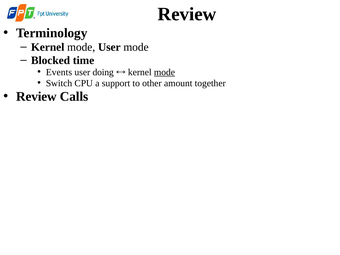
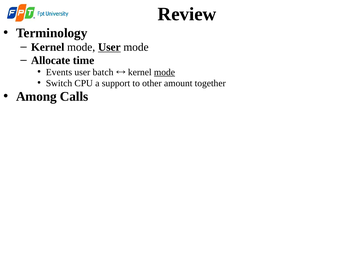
User underline: none -> present (109, 47)
Blocked: Blocked -> Allocate (51, 60)
doing: doing -> batch (103, 72)
Review: Review -> Among (36, 97)
